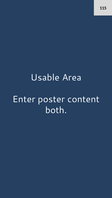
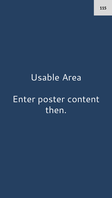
both: both -> then (56, 111)
